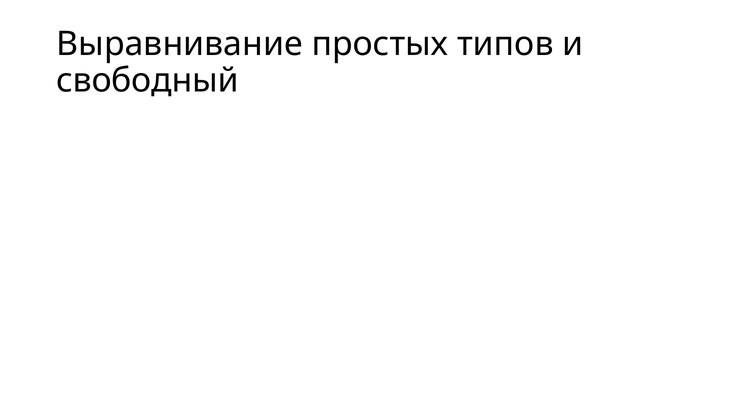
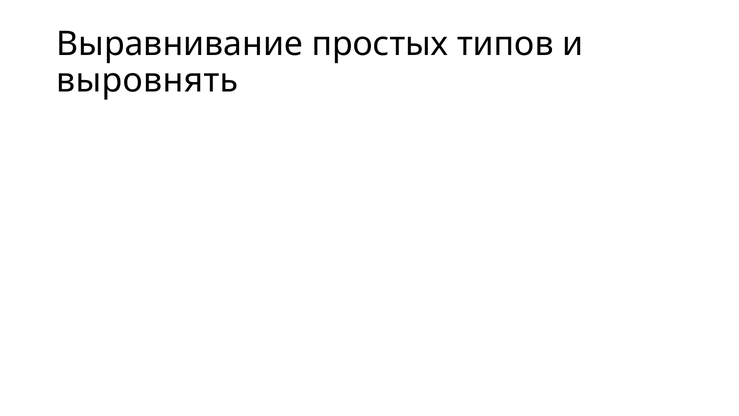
свободный: свободный -> выровнять (147, 80)
